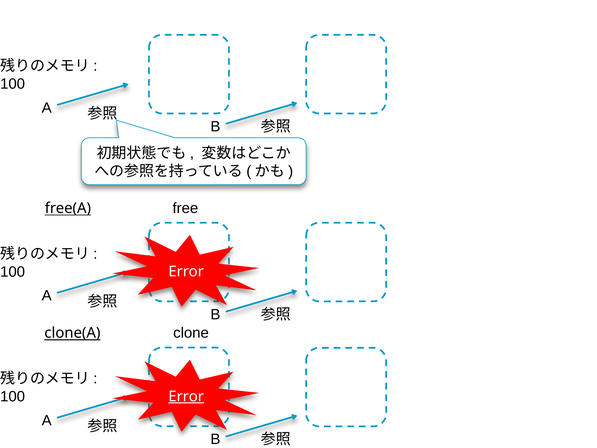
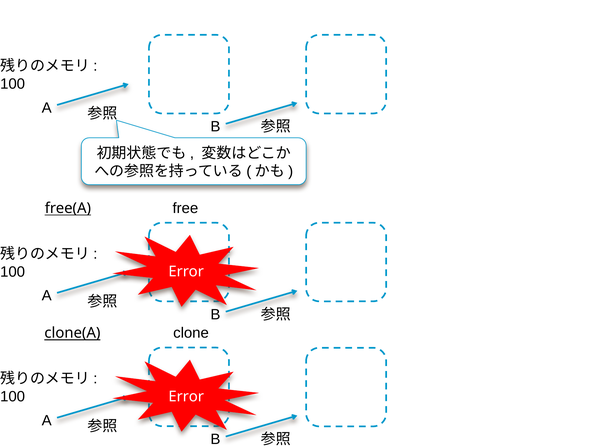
Error underline: present -> none (186, 396)
